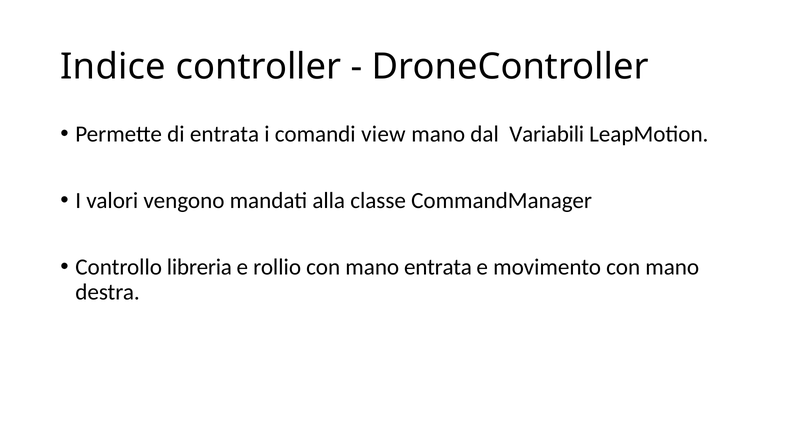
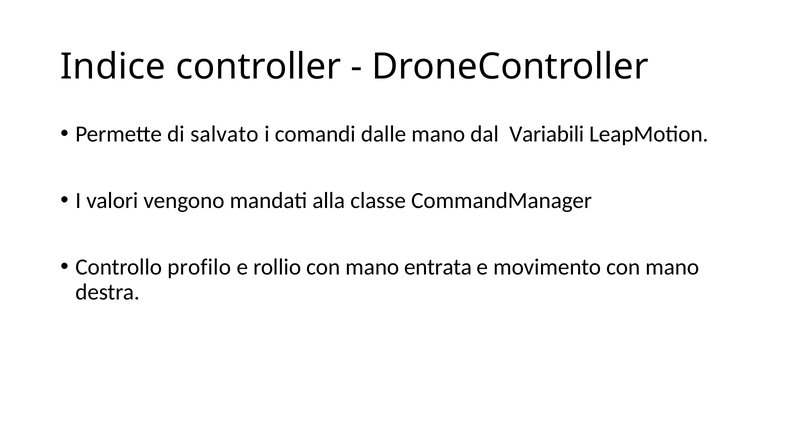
di entrata: entrata -> salvato (224, 134)
view: view -> dalle (384, 134)
libreria: libreria -> profilo (199, 267)
